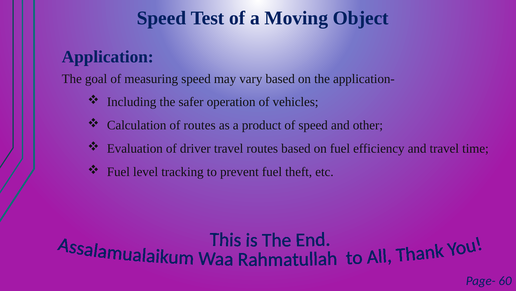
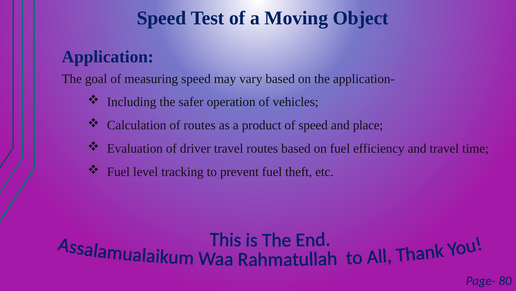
other: other -> place (368, 125)
60: 60 -> 80 (505, 280)
